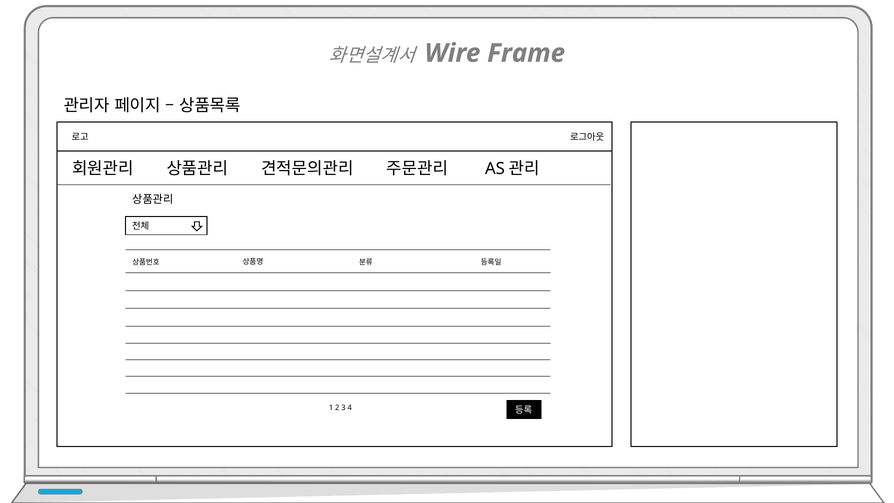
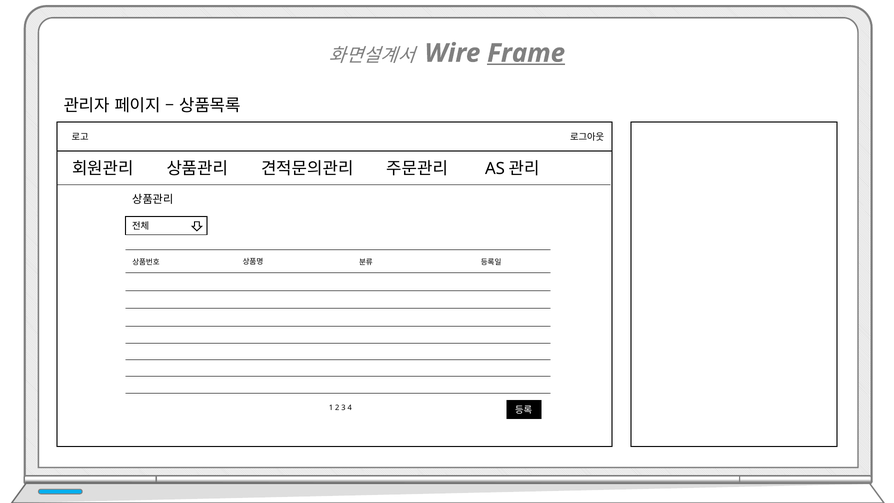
Frame underline: none -> present (526, 53)
